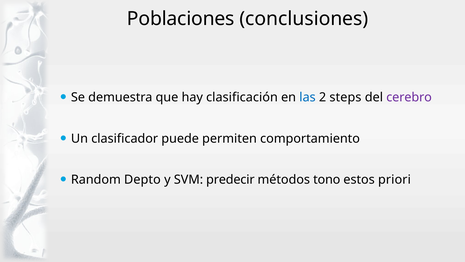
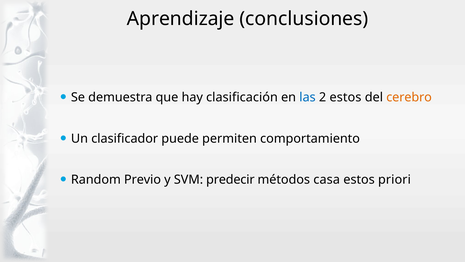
Poblaciones: Poblaciones -> Aprendizaje (181, 19)
2 steps: steps -> estos (345, 97)
cerebro colour: purple -> orange (409, 97)
Depto: Depto -> Previo (143, 180)
tono: tono -> casa (327, 180)
